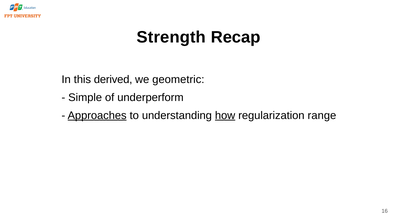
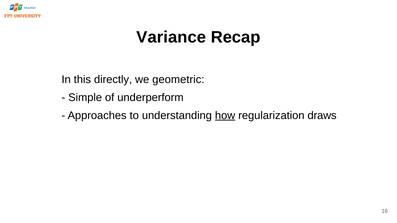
Strength: Strength -> Variance (171, 37)
derived: derived -> directly (113, 80)
Approaches underline: present -> none (97, 116)
range: range -> draws (322, 116)
